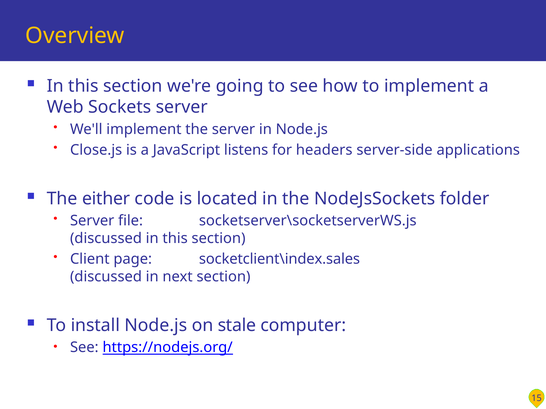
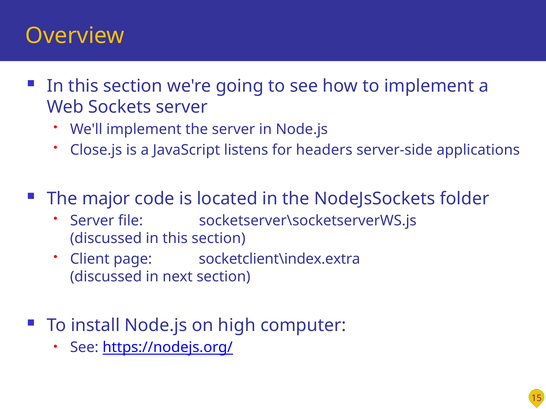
either: either -> major (106, 199)
socketclient\index.sales: socketclient\index.sales -> socketclient\index.extra (279, 259)
stale: stale -> high (237, 326)
